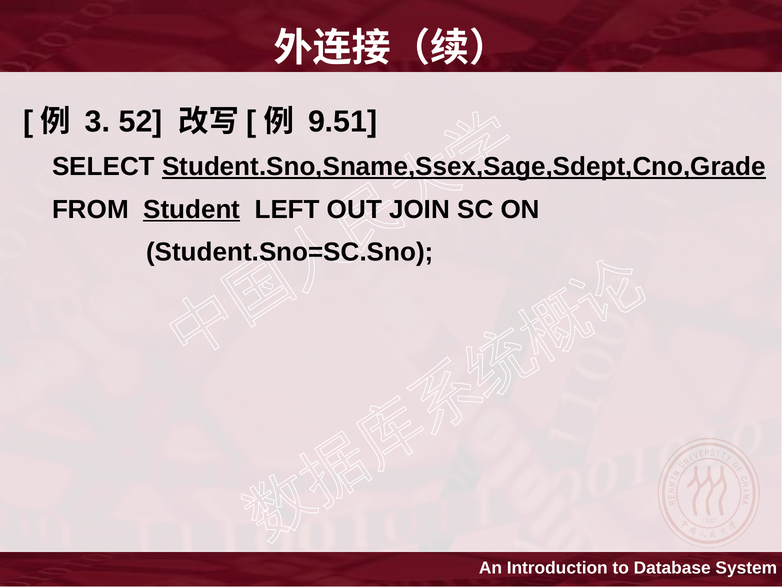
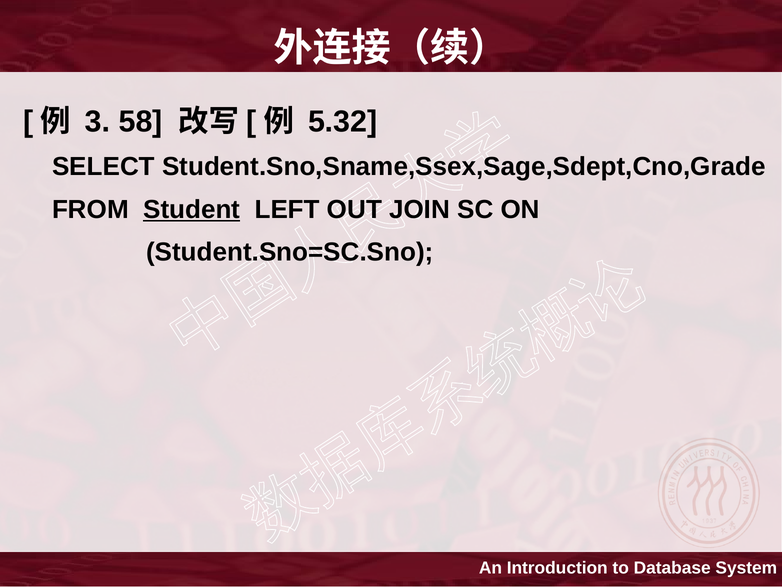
52: 52 -> 58 (141, 122)
9.51: 9.51 -> 5.32 (343, 122)
Student.Sno,Sname,Ssex,Sage,Sdept,Cno,Grade underline: present -> none (464, 167)
